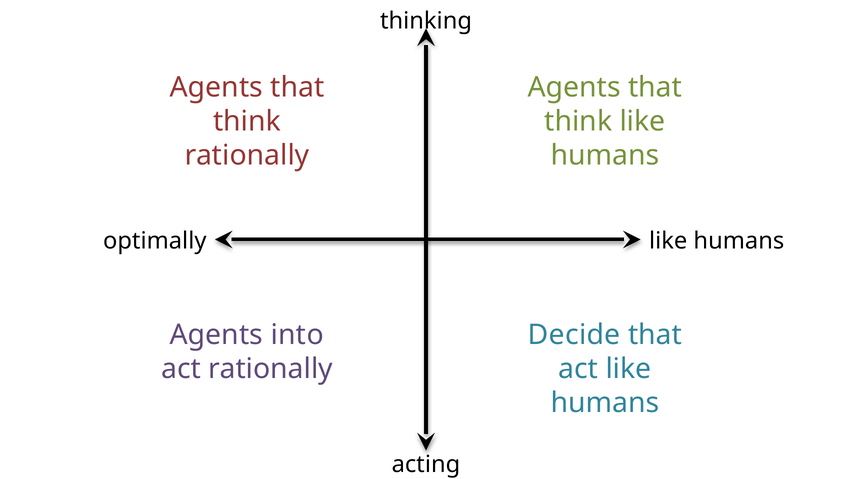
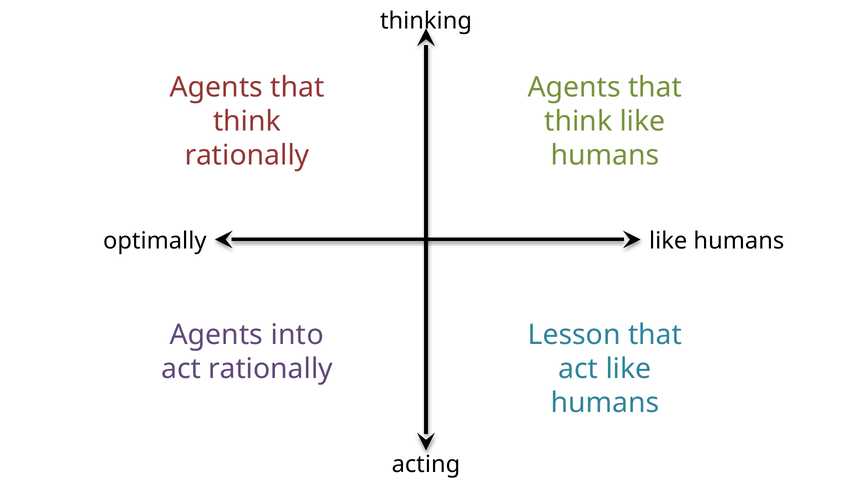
Decide: Decide -> Lesson (574, 335)
